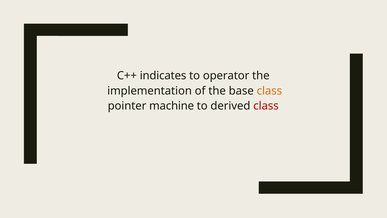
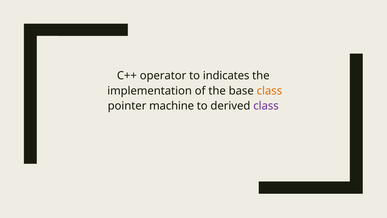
indicates: indicates -> operator (163, 76)
operator: operator -> indicates (226, 76)
class colour: red -> purple (266, 106)
